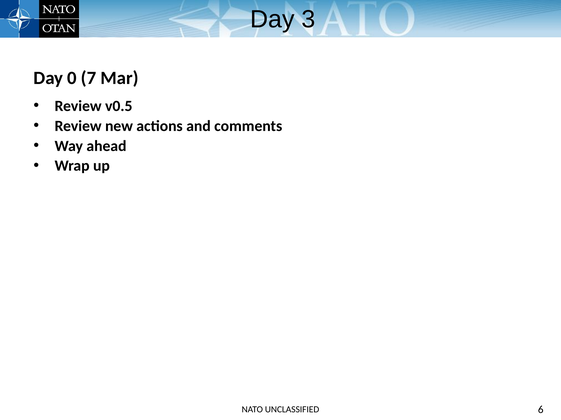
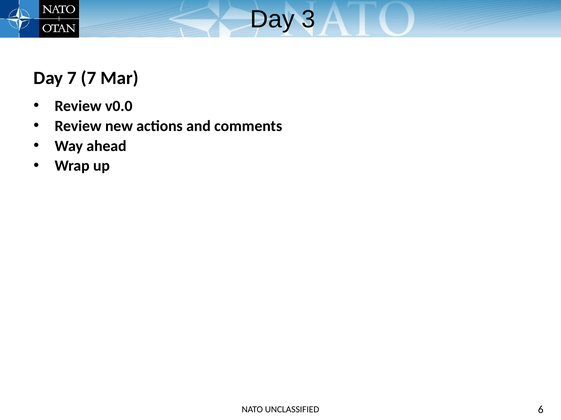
Day 0: 0 -> 7 (72, 78)
v0.5: v0.5 -> v0.0 (119, 106)
